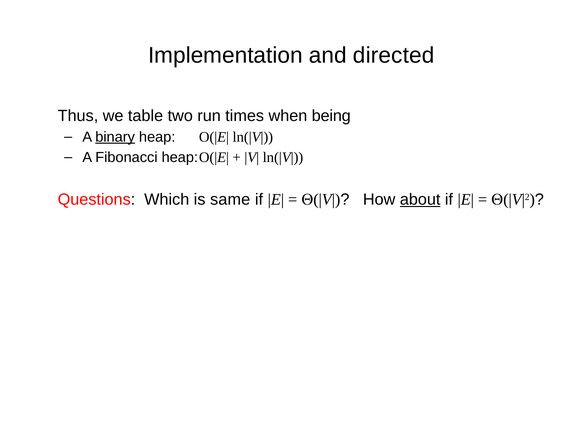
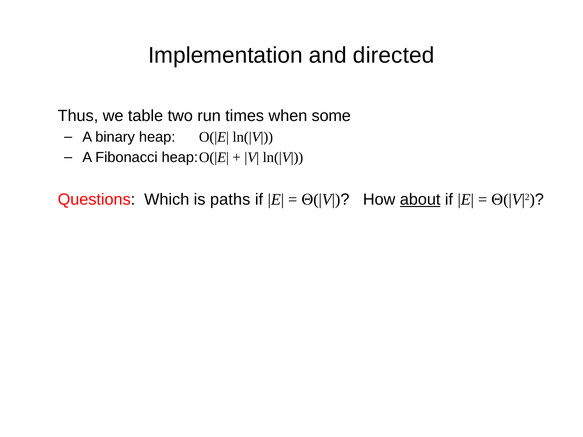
being: being -> some (331, 116)
binary underline: present -> none (115, 137)
same: same -> paths (230, 200)
